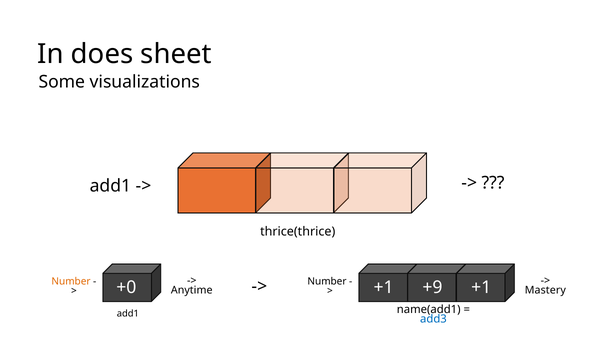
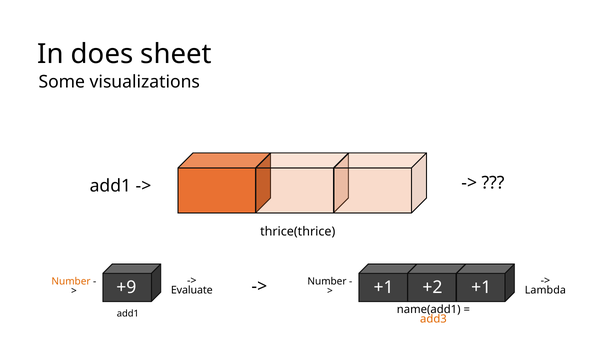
+0: +0 -> +9 (126, 287)
+9: +9 -> +2 (432, 287)
Anytime: Anytime -> Evaluate (192, 290)
Mastery: Mastery -> Lambda (545, 290)
add3 colour: blue -> orange (433, 319)
